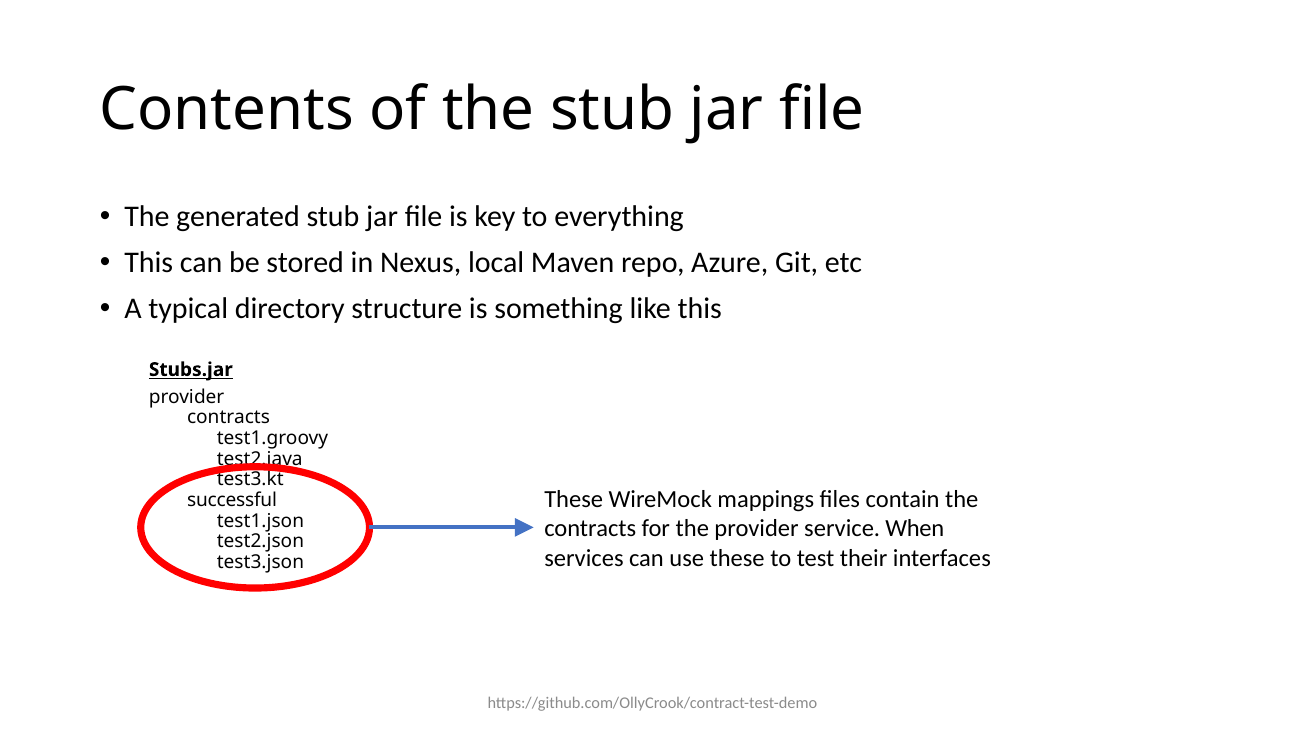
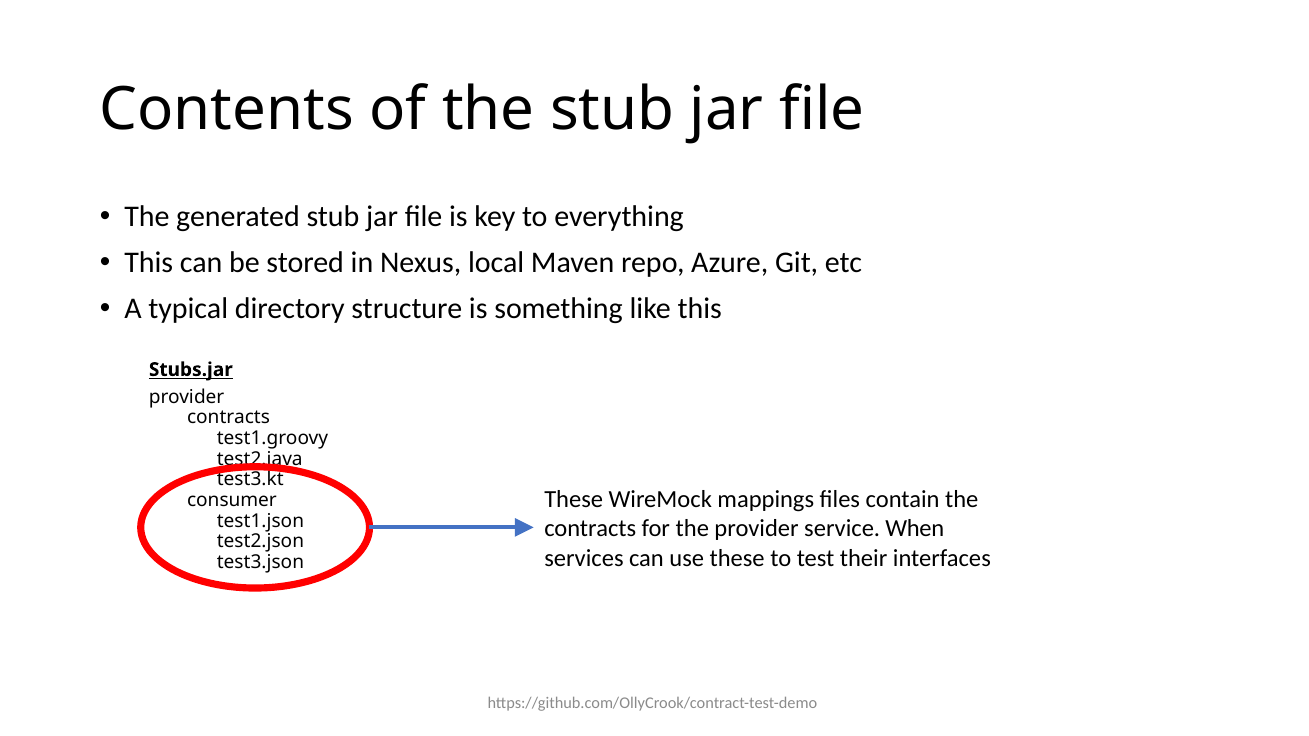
successful: successful -> consumer (232, 500)
